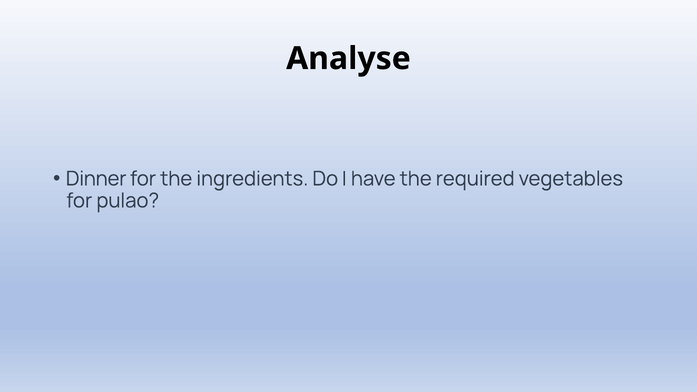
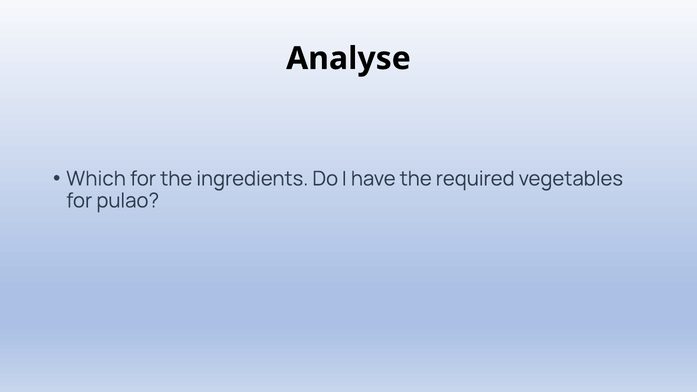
Dinner: Dinner -> Which (96, 179)
